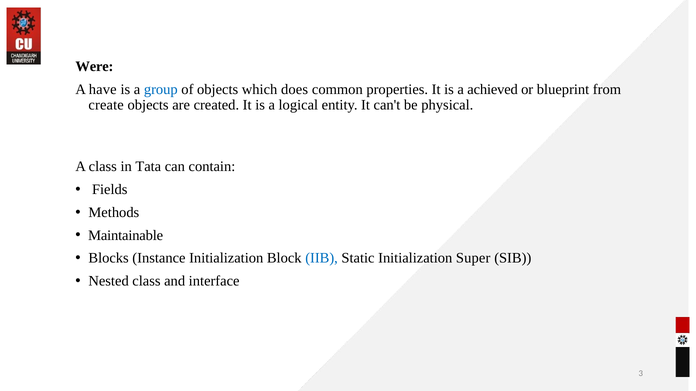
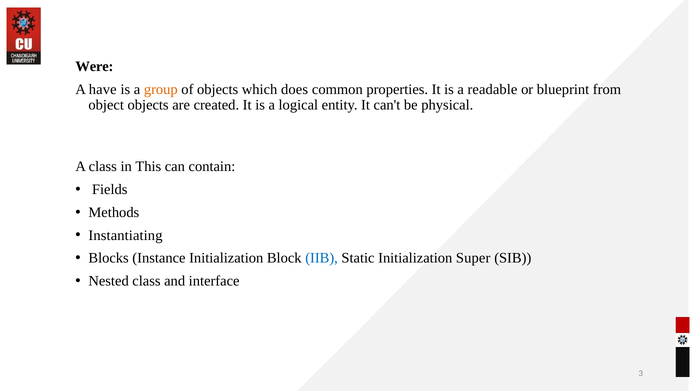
group colour: blue -> orange (161, 90)
achieved: achieved -> readable (492, 90)
create: create -> object (106, 105)
Tata: Tata -> This (148, 167)
Maintainable: Maintainable -> Instantiating (125, 236)
